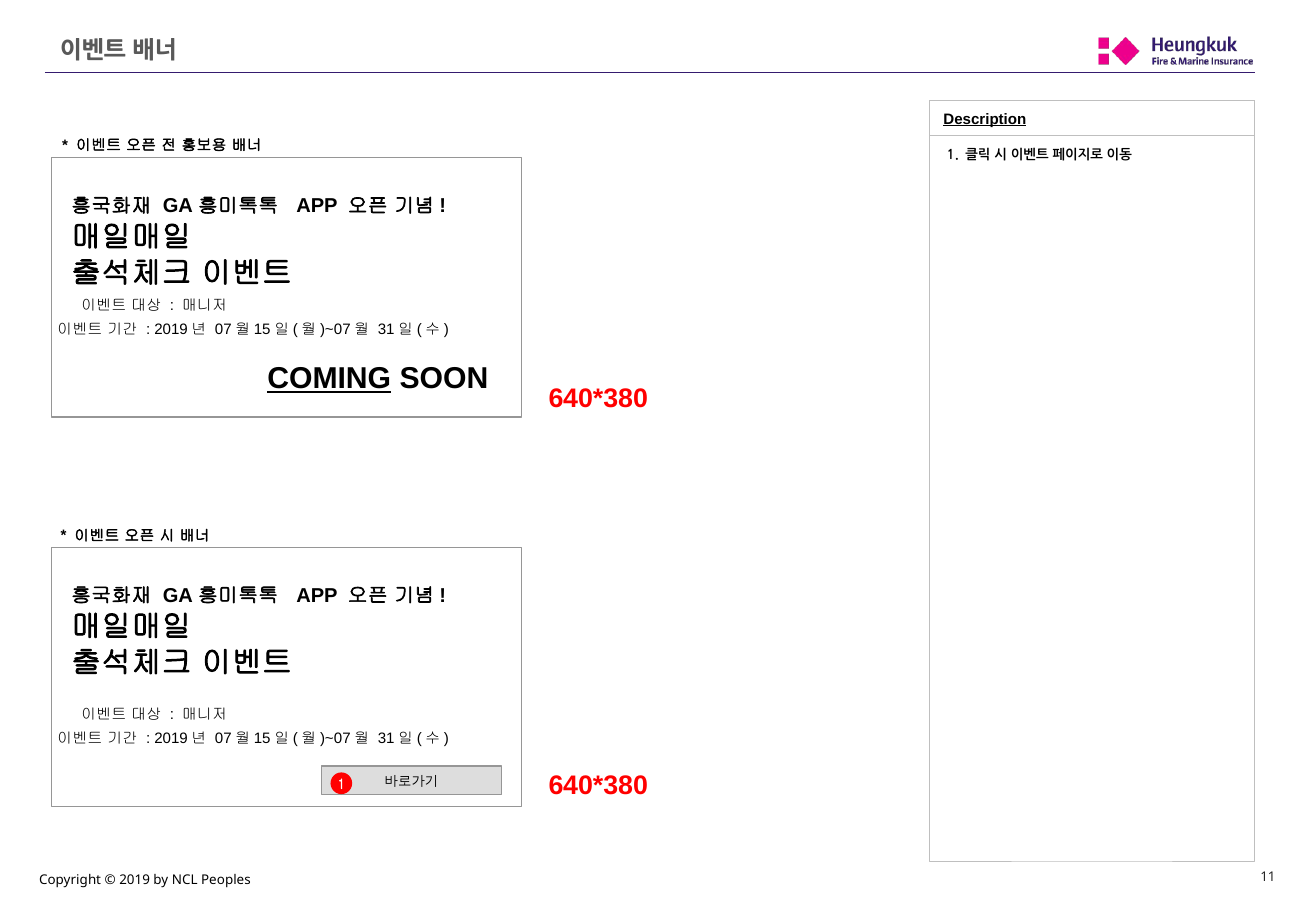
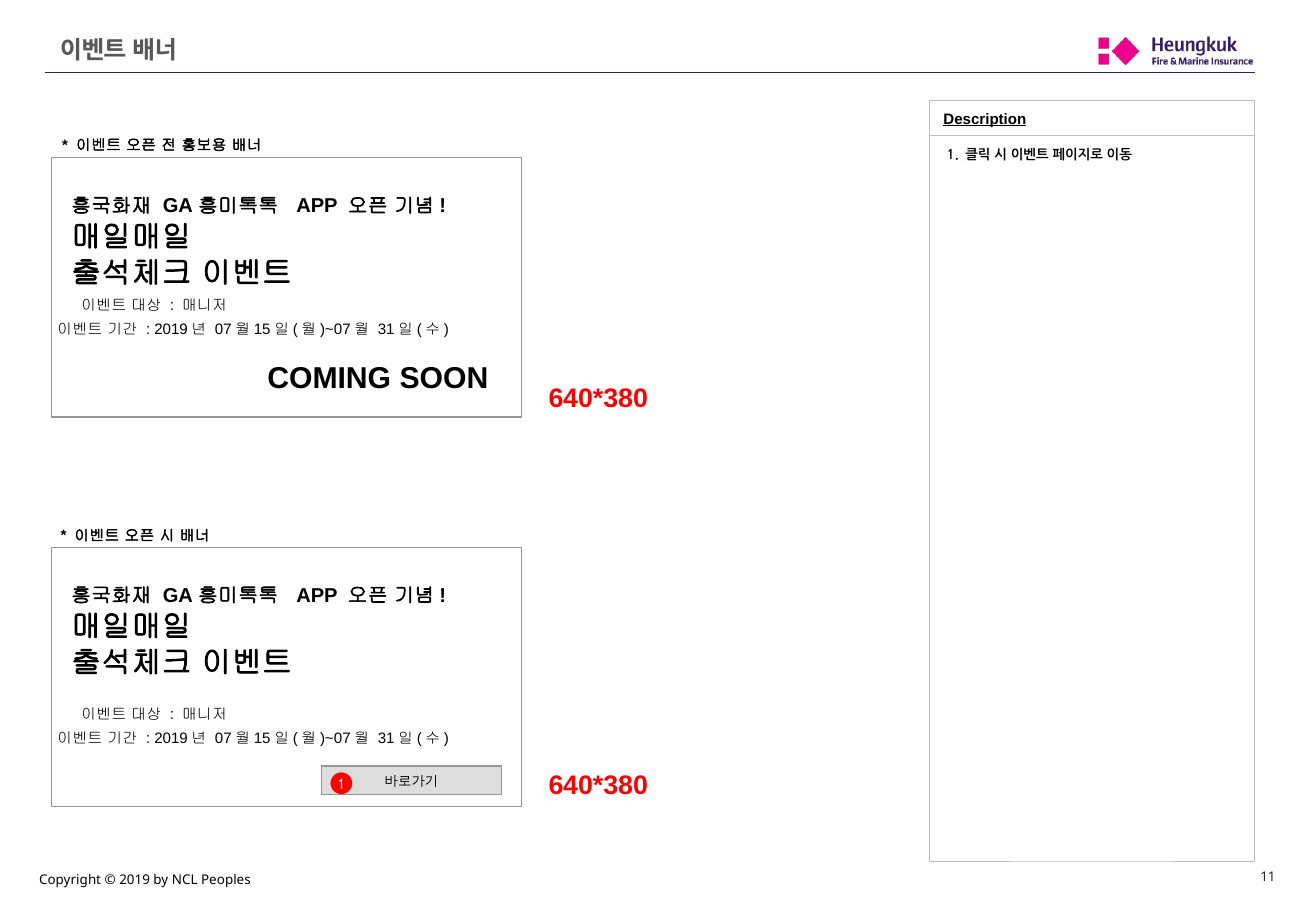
COMING underline: present -> none (329, 379)
